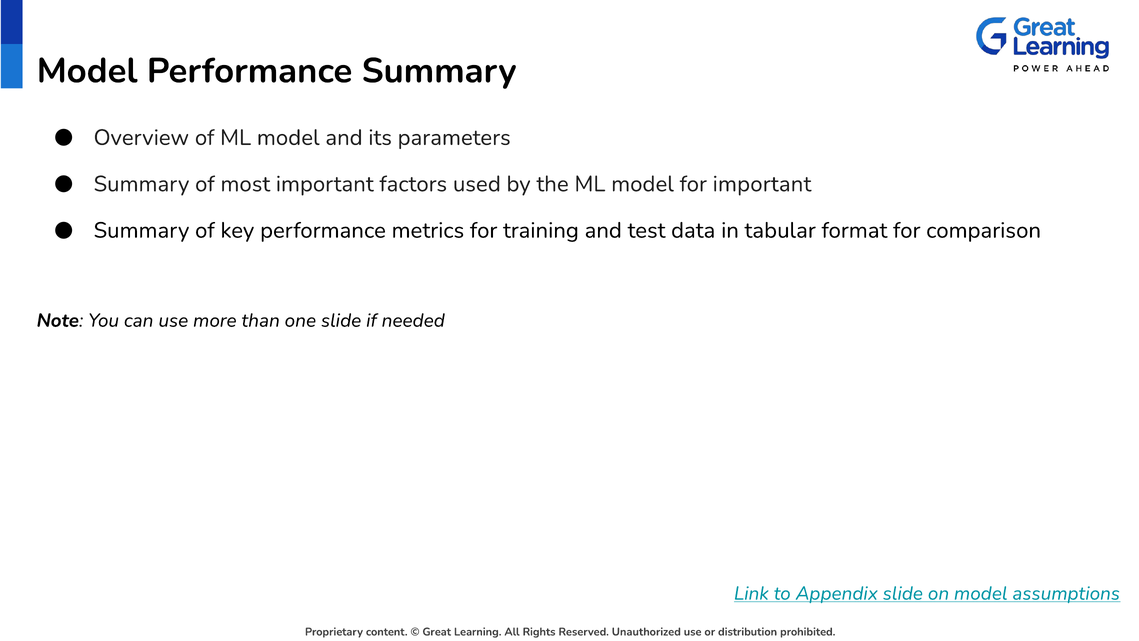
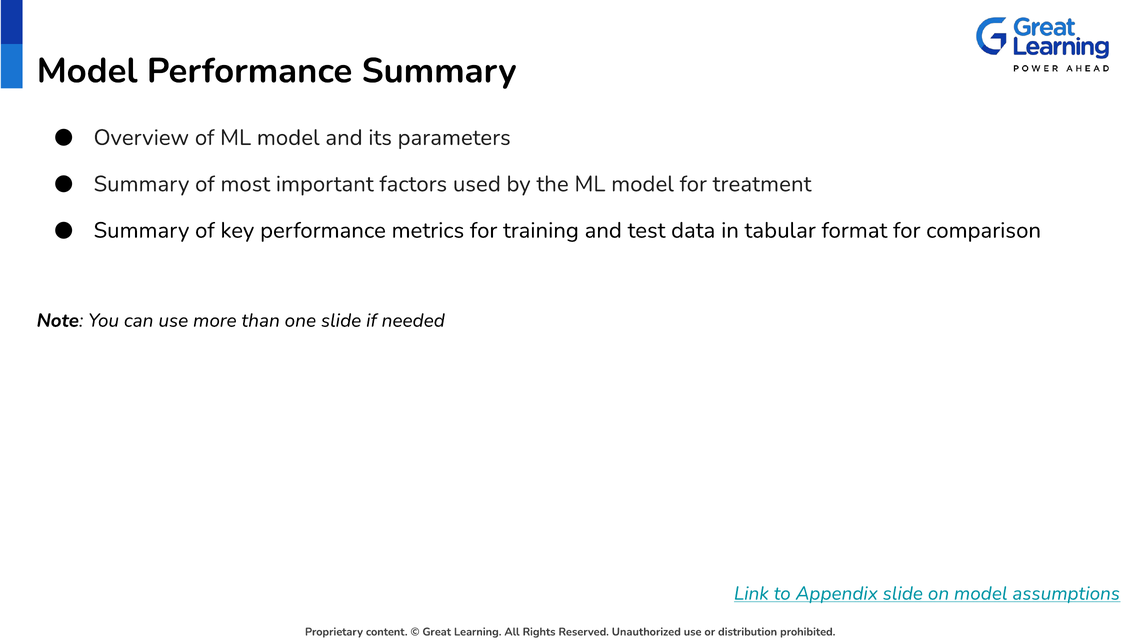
for important: important -> treatment (762, 184)
